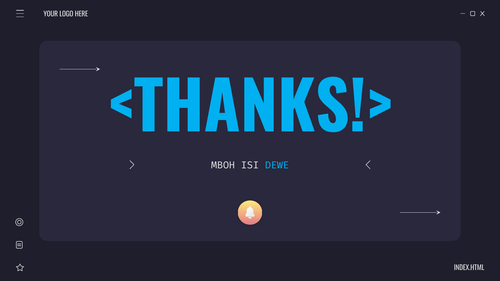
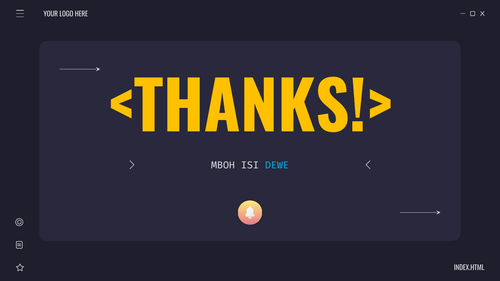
<THANKS!> colour: light blue -> yellow (250, 110)
